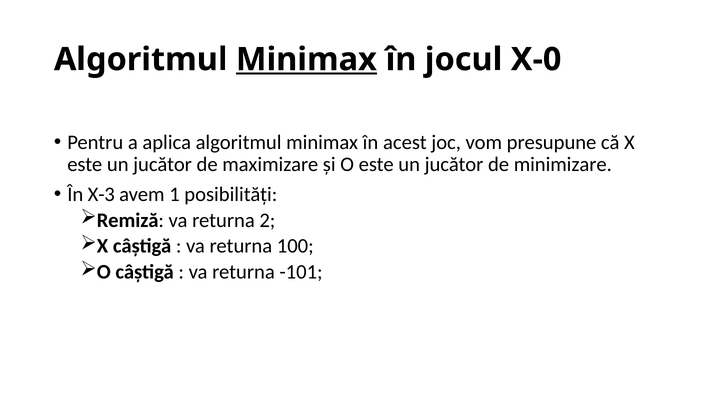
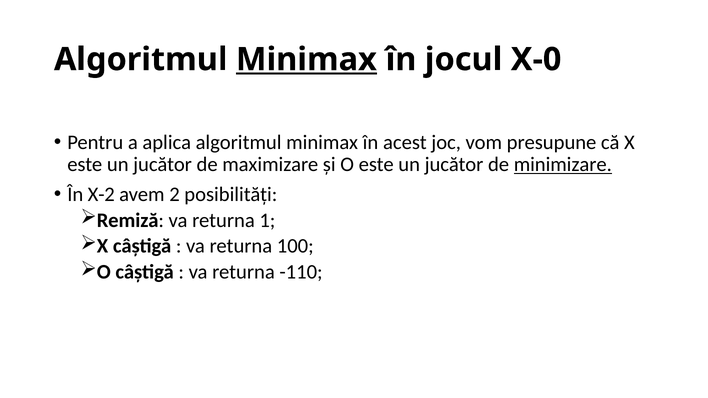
minimizare underline: none -> present (563, 165)
X-3: X-3 -> X-2 (101, 194)
1: 1 -> 2 (174, 194)
2: 2 -> 1 (267, 220)
-101: -101 -> -110 (301, 272)
